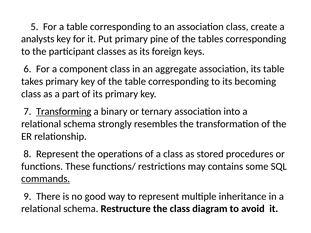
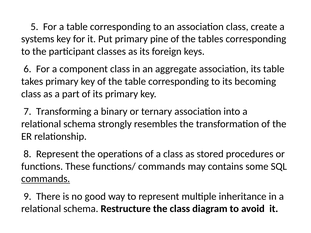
analysts: analysts -> systems (38, 39)
Transforming underline: present -> none (64, 112)
functions/ restrictions: restrictions -> commands (162, 167)
